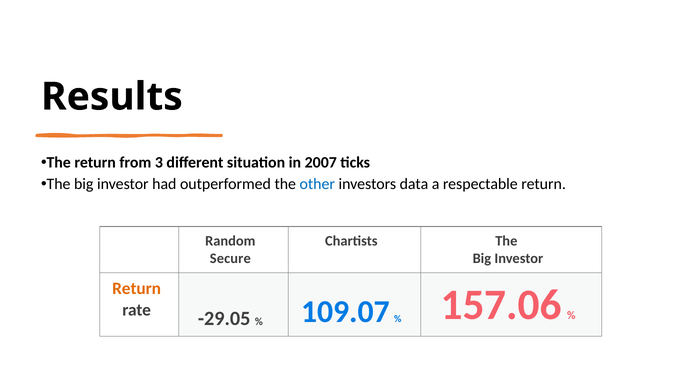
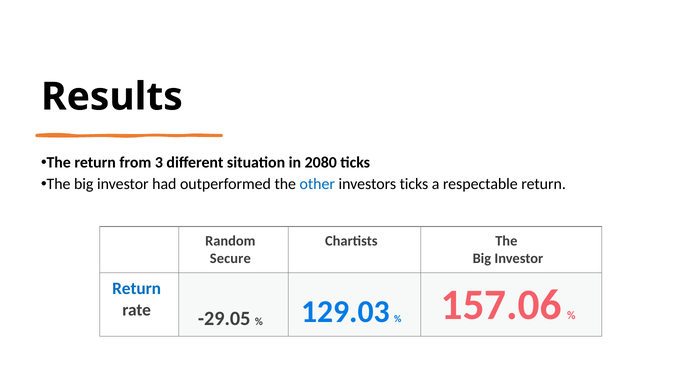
2007: 2007 -> 2080 (321, 162)
investors data: data -> ticks (414, 184)
Return colour: orange -> blue (137, 289)
109.07: 109.07 -> 129.03 (346, 312)
